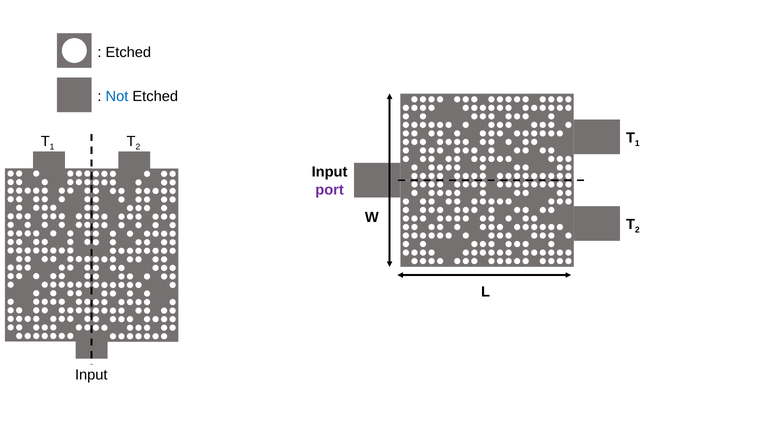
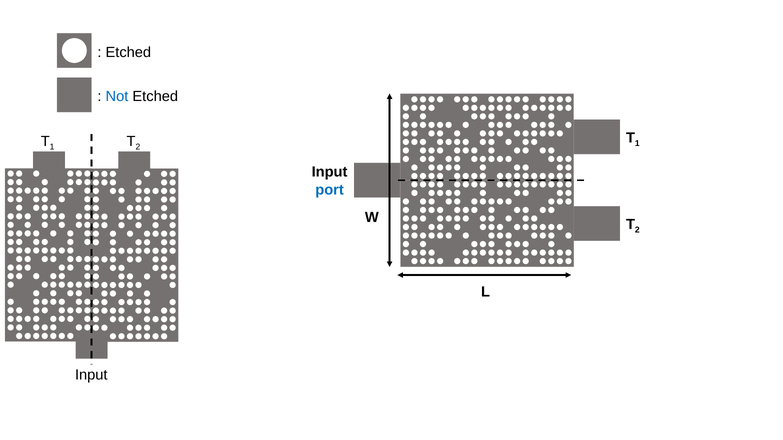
port colour: purple -> blue (330, 190)
